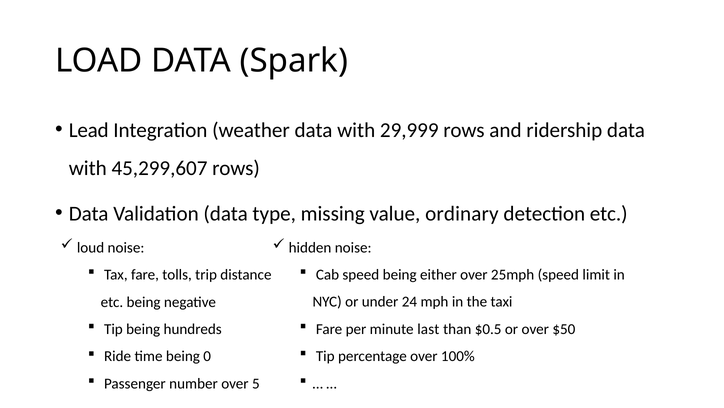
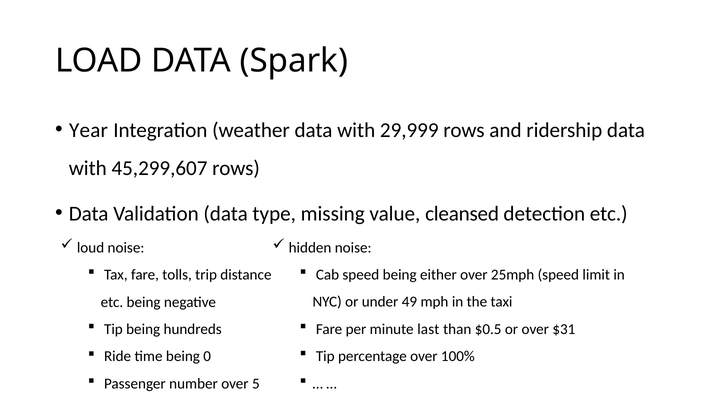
Lead: Lead -> Year (89, 130)
ordinary: ordinary -> cleansed (462, 213)
24: 24 -> 49 (409, 301)
$50: $50 -> $31 (564, 329)
